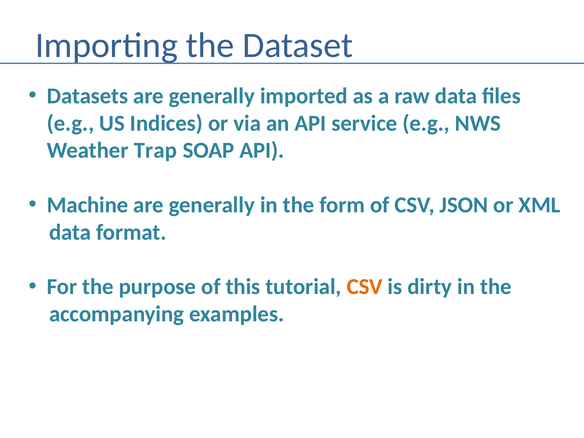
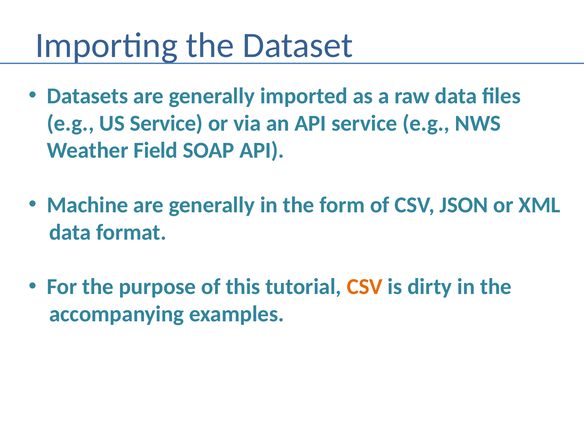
US Indices: Indices -> Service (167, 123)
Trap: Trap -> Field (156, 150)
